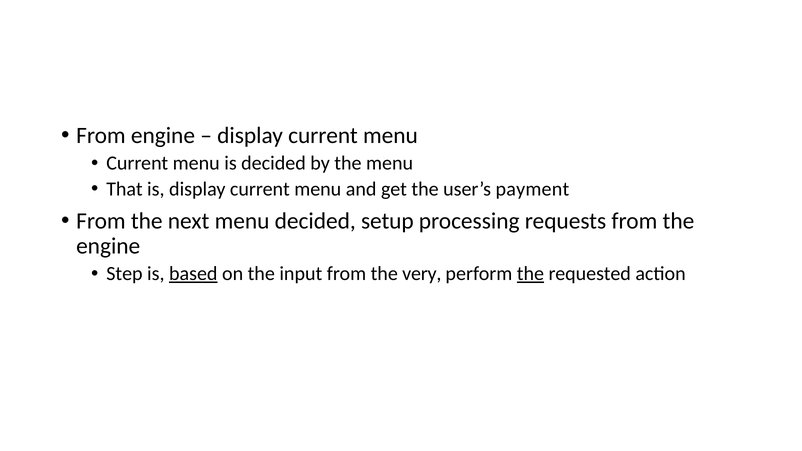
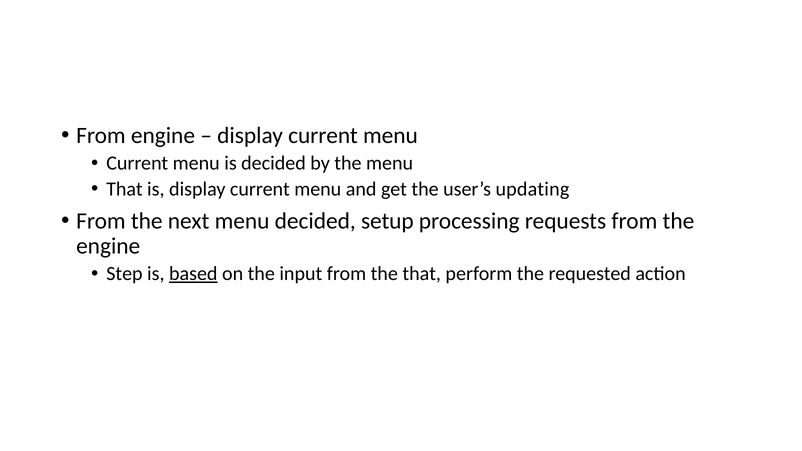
payment: payment -> updating (532, 189)
the very: very -> that (422, 274)
the underline: present -> none (530, 274)
